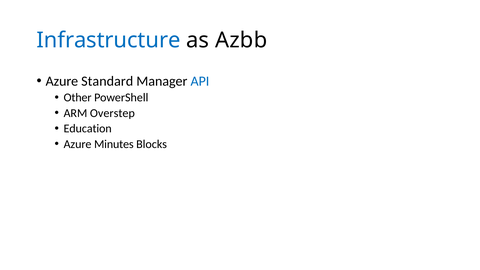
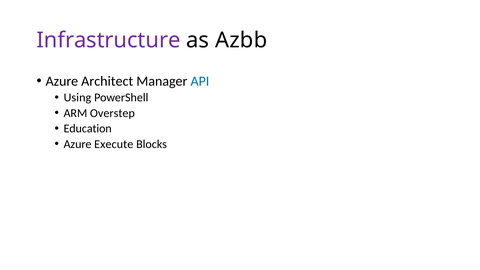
Infrastructure colour: blue -> purple (109, 40)
Standard: Standard -> Architect (107, 81)
Other: Other -> Using (77, 98)
Minutes: Minutes -> Execute (114, 144)
